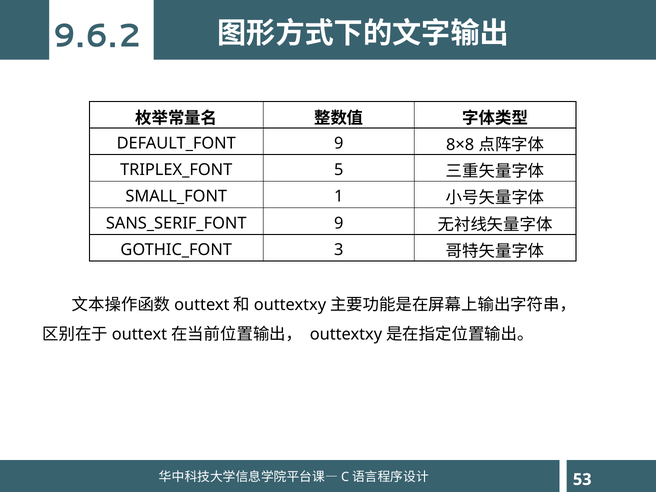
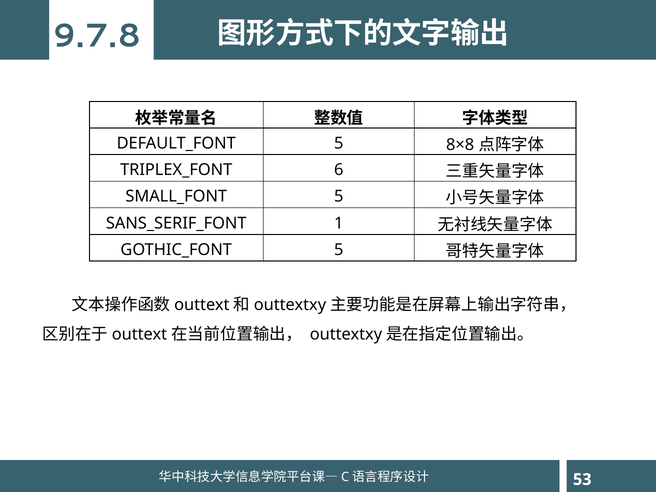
9.6.2: 9.6.2 -> 9.7.8 (97, 36)
9: 9 -> 5 (339, 143)
5: 5 -> 6 (339, 170)
1: 1 -> 5 (339, 197)
9: 9 -> 1 (339, 223)
3: 3 -> 5 (339, 250)
